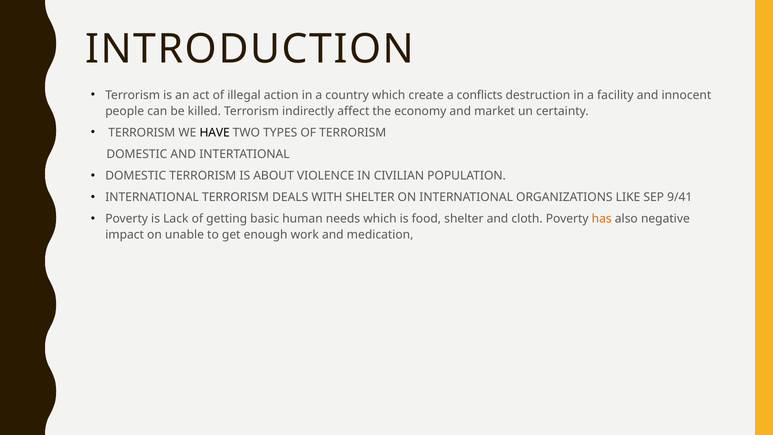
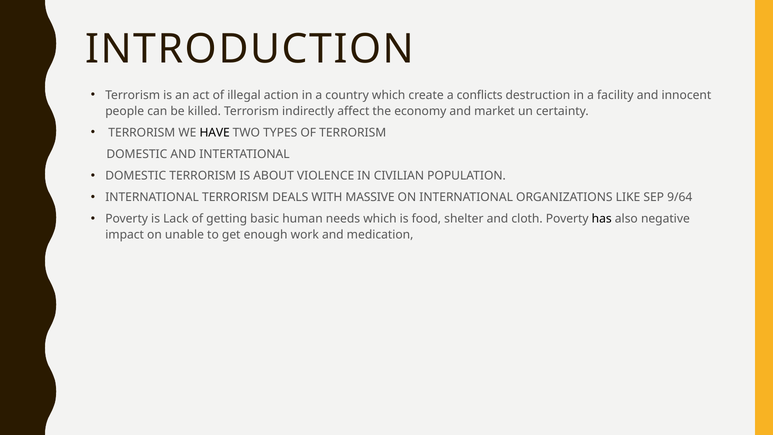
WITH SHELTER: SHELTER -> MASSIVE (370, 197)
9/41: 9/41 -> 9/64 (680, 197)
has colour: orange -> black (602, 219)
